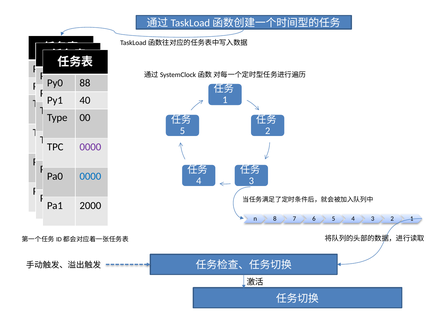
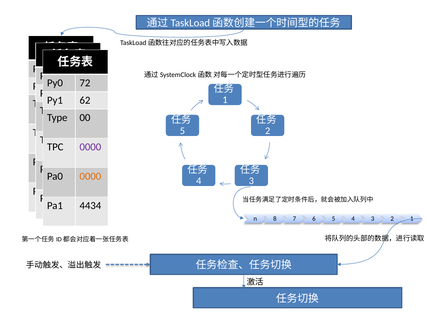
88: 88 -> 72 (85, 83)
40: 40 -> 62 (85, 101)
0000 colour: blue -> orange (90, 176)
2000: 2000 -> 4434 (90, 206)
